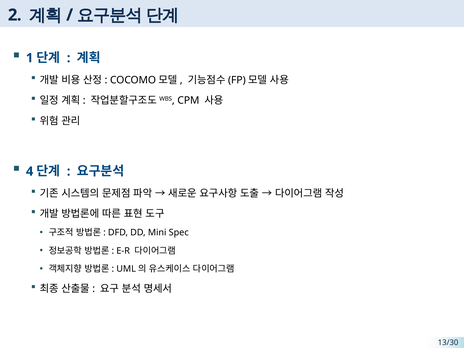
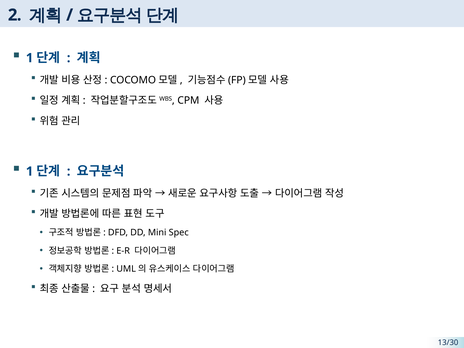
4: 4 -> 1 (30, 171)
